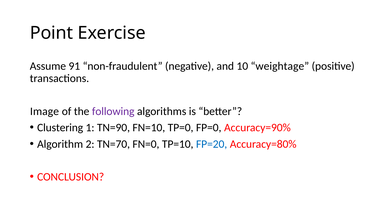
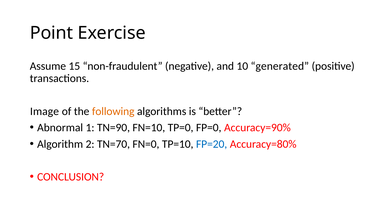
91: 91 -> 15 (74, 66)
weightage: weightage -> generated (280, 66)
following colour: purple -> orange (113, 111)
Clustering: Clustering -> Abnormal (60, 128)
